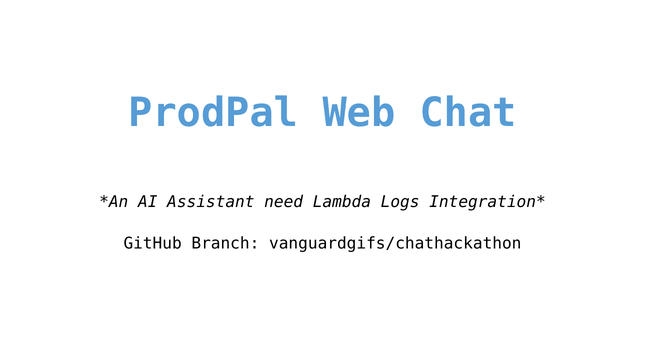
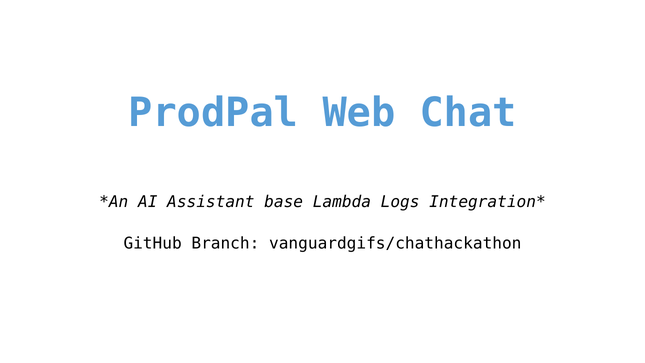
need: need -> base (284, 202)
